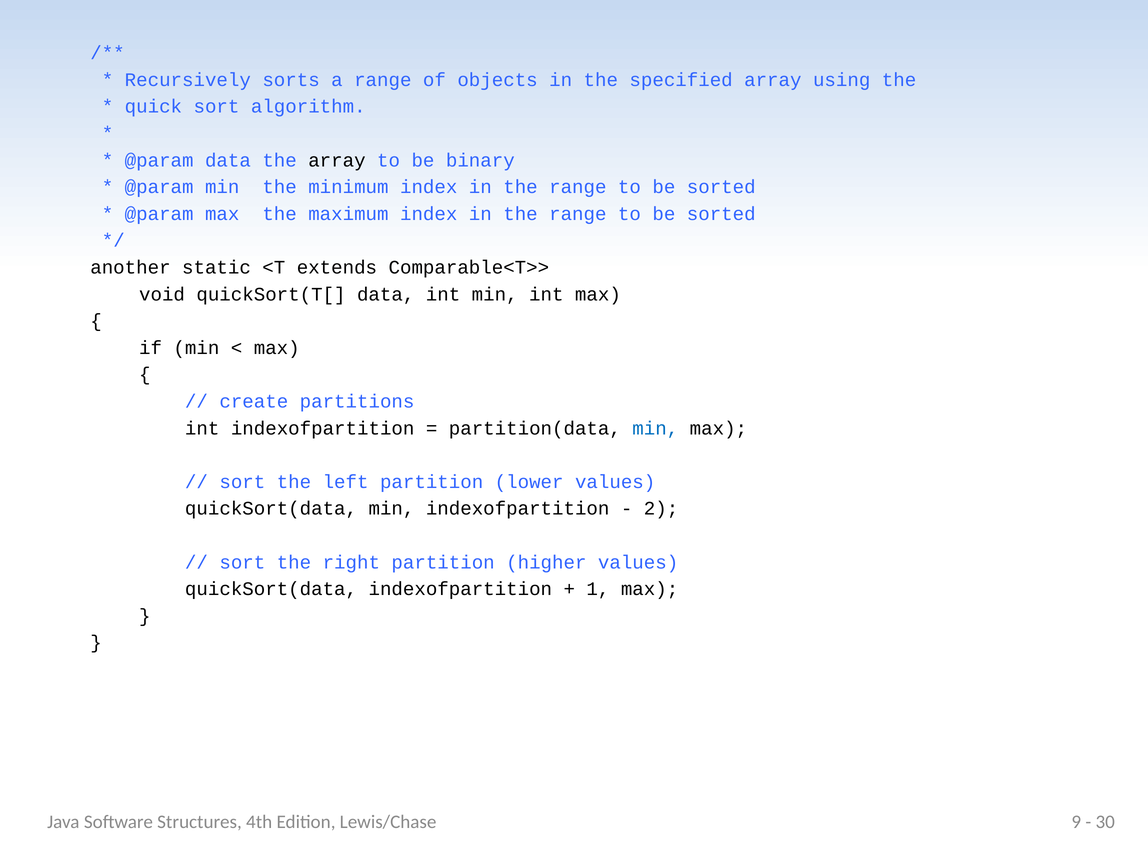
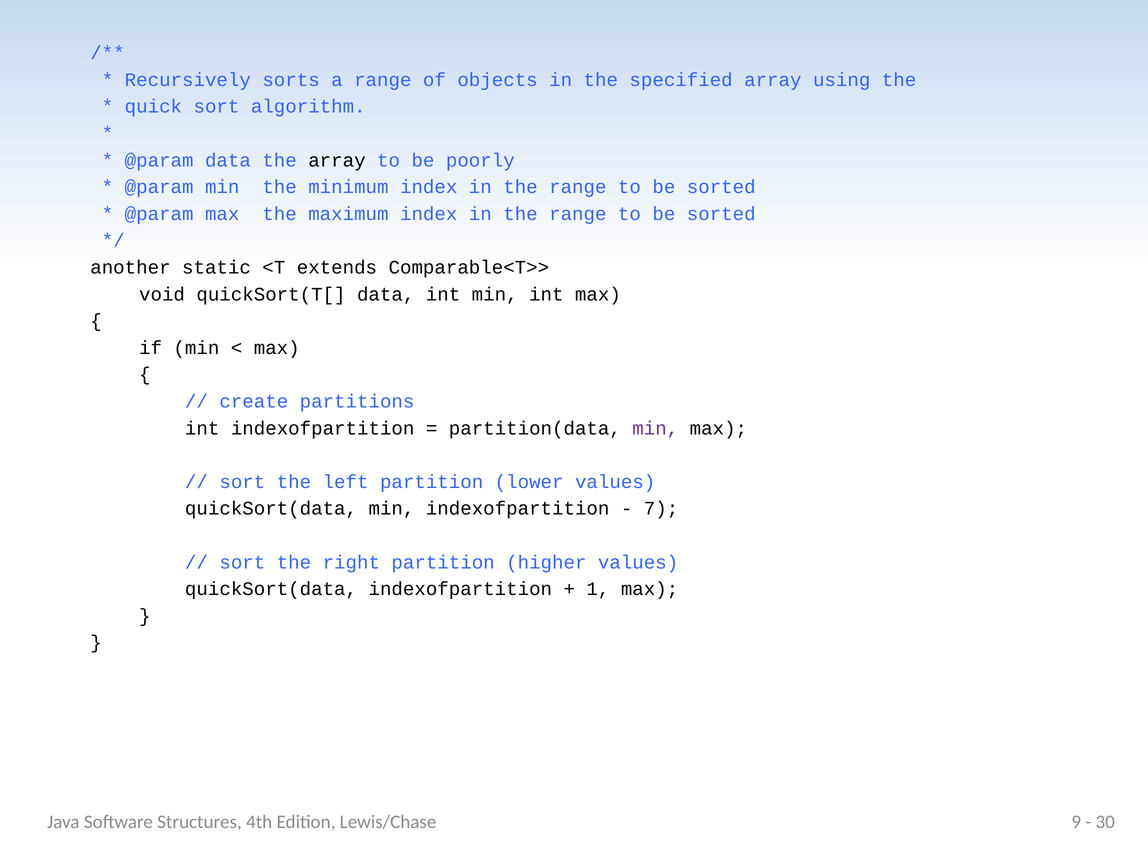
binary: binary -> poorly (480, 160)
min colour: blue -> purple (655, 428)
2: 2 -> 7 (661, 509)
